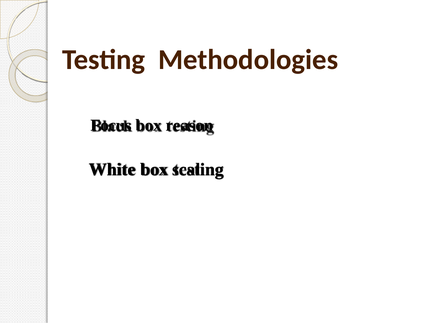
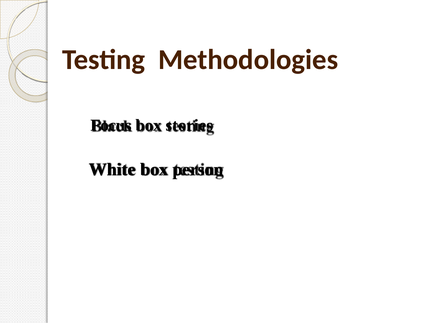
reason: reason -> stories (189, 125)
scaling: scaling -> person (198, 170)
